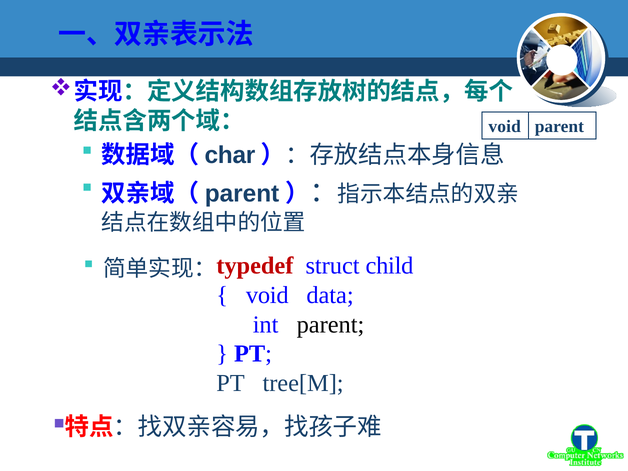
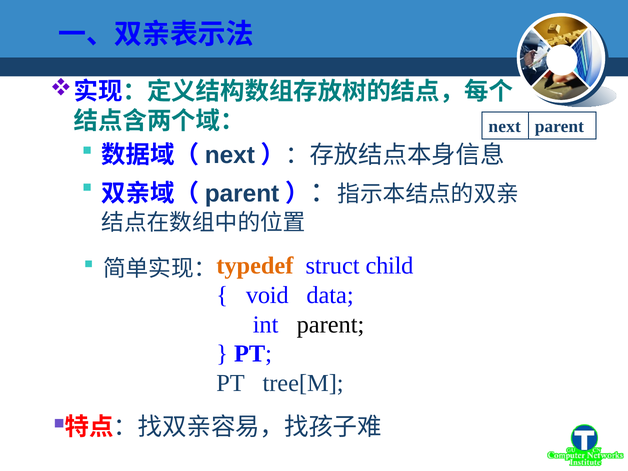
void: void -> next (505, 127)
char: char -> next (230, 155)
typedef colour: red -> orange (255, 266)
